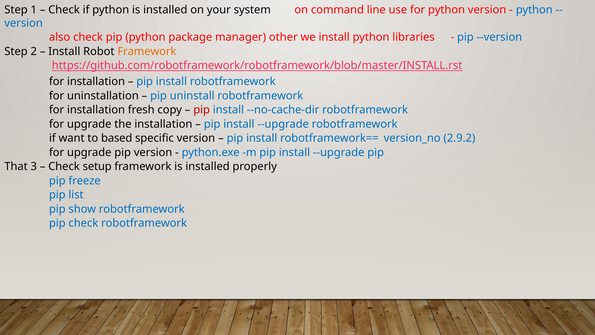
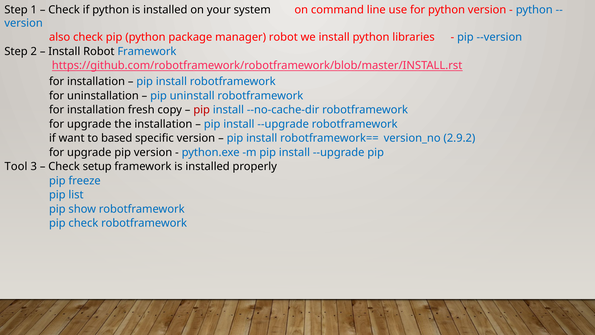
manager other: other -> robot (283, 37)
Framework colour: orange -> blue (147, 51)
That: That -> Tool (16, 166)
